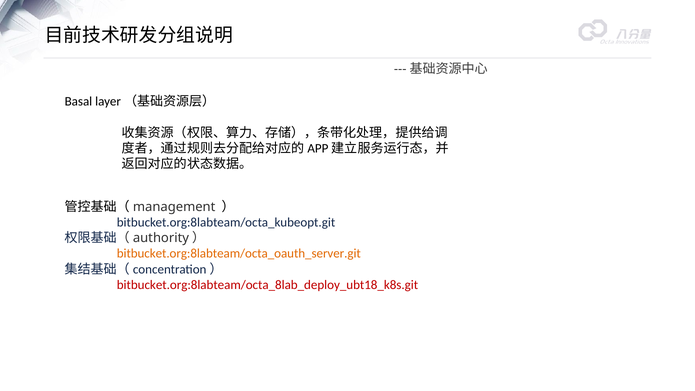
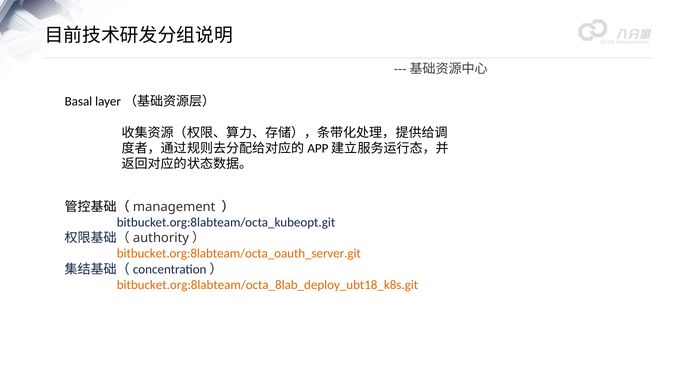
bitbucket.org:8labteam/octa_8lab_deploy_ubt18_k8s.git colour: red -> orange (267, 285)
